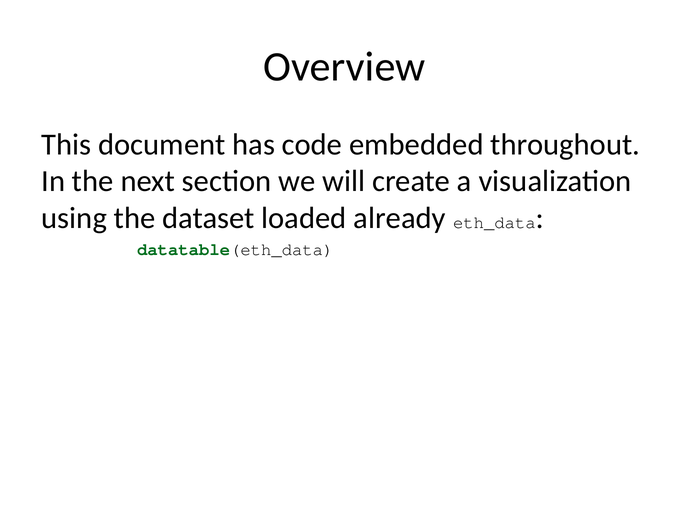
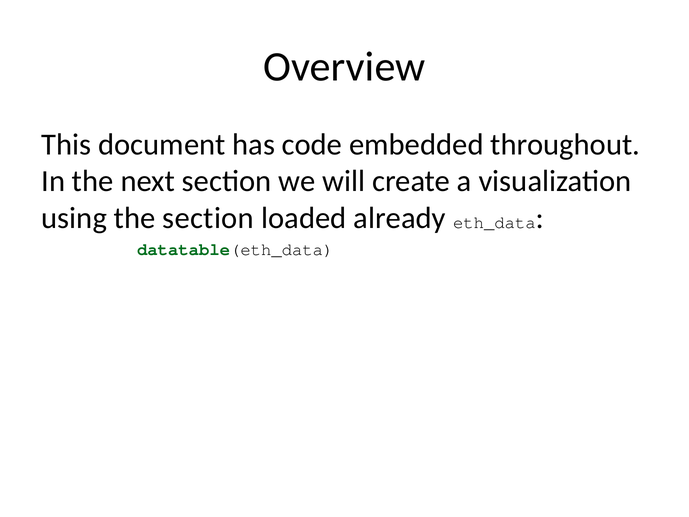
the dataset: dataset -> section (208, 218)
